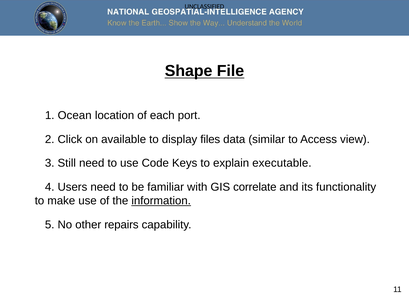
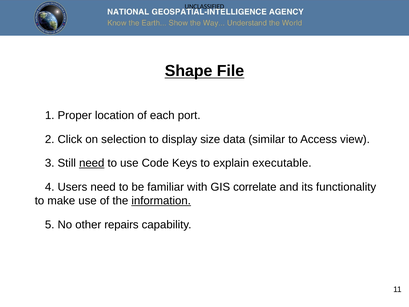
Ocean: Ocean -> Proper (75, 115)
available: available -> selection (124, 139)
files: files -> size (210, 139)
need underline: none -> present (92, 163)
